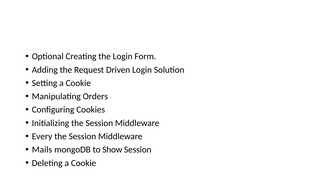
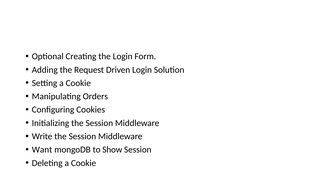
Every: Every -> Write (42, 136)
Mails: Mails -> Want (42, 149)
